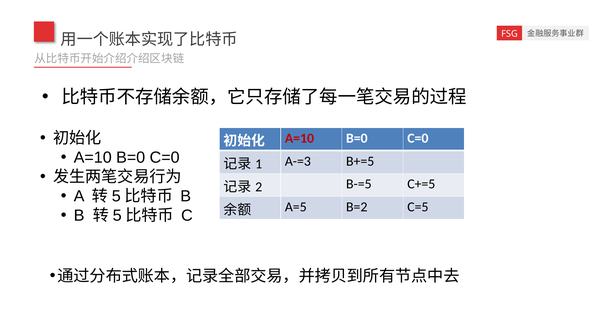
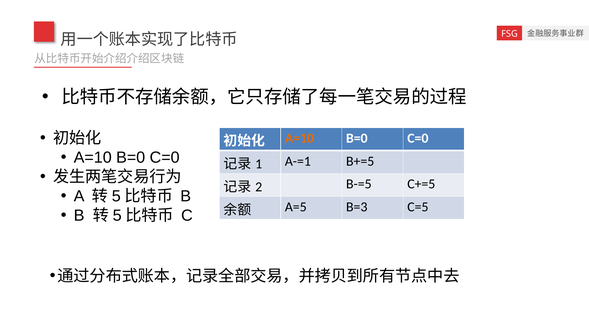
A=10 colour: red -> orange (299, 138)
A-=3: A-=3 -> A-=1 (298, 161)
B=2: B=2 -> B=3 (357, 207)
